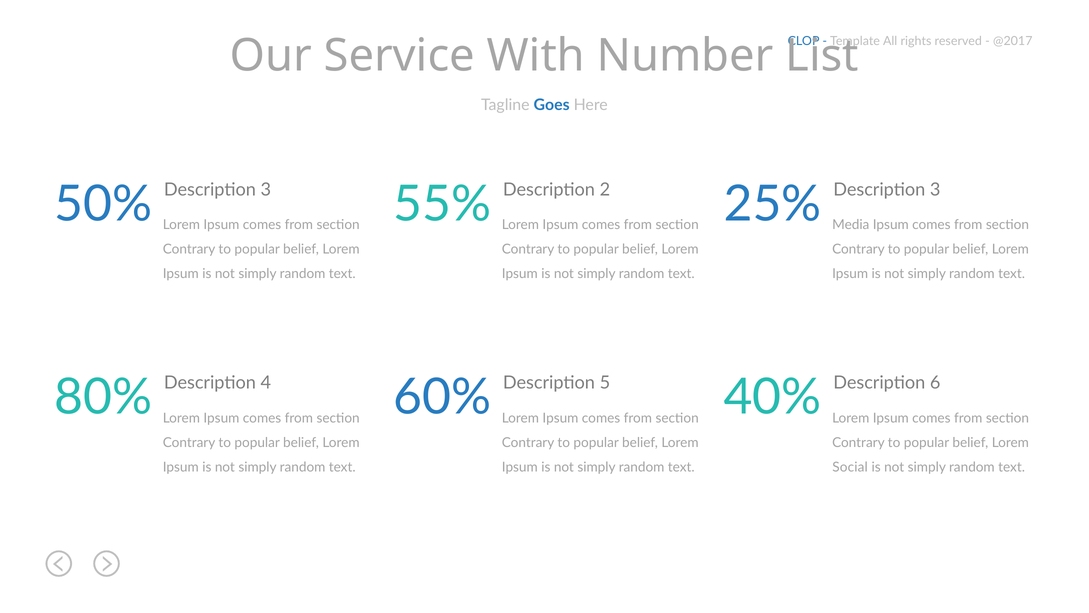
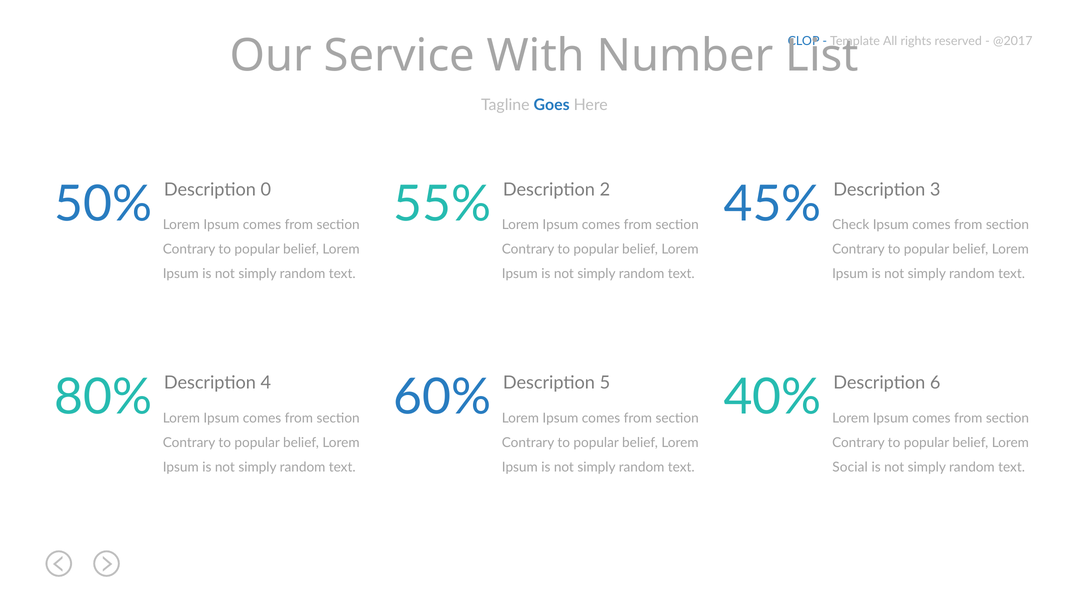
3: 3 -> 0 (266, 189)
25%: 25% -> 45% (773, 204)
Media: Media -> Check (851, 225)
